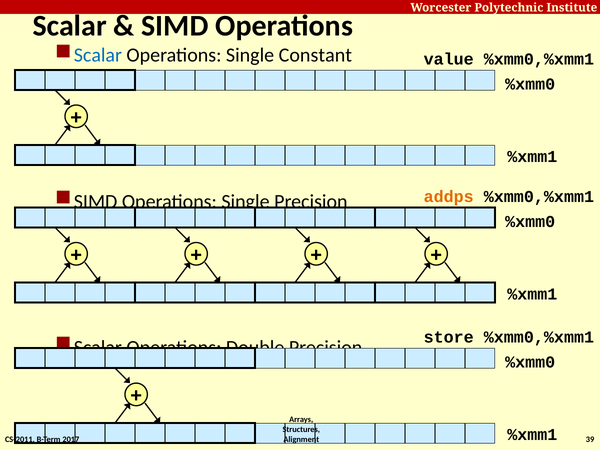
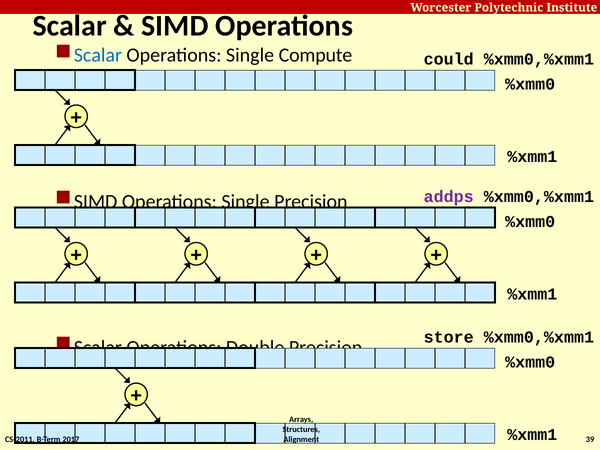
Constant: Constant -> Compute (315, 55)
value: value -> could (449, 59)
addps colour: orange -> purple (449, 197)
